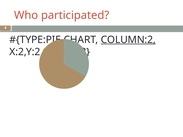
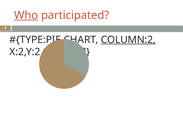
Who underline: none -> present (26, 15)
